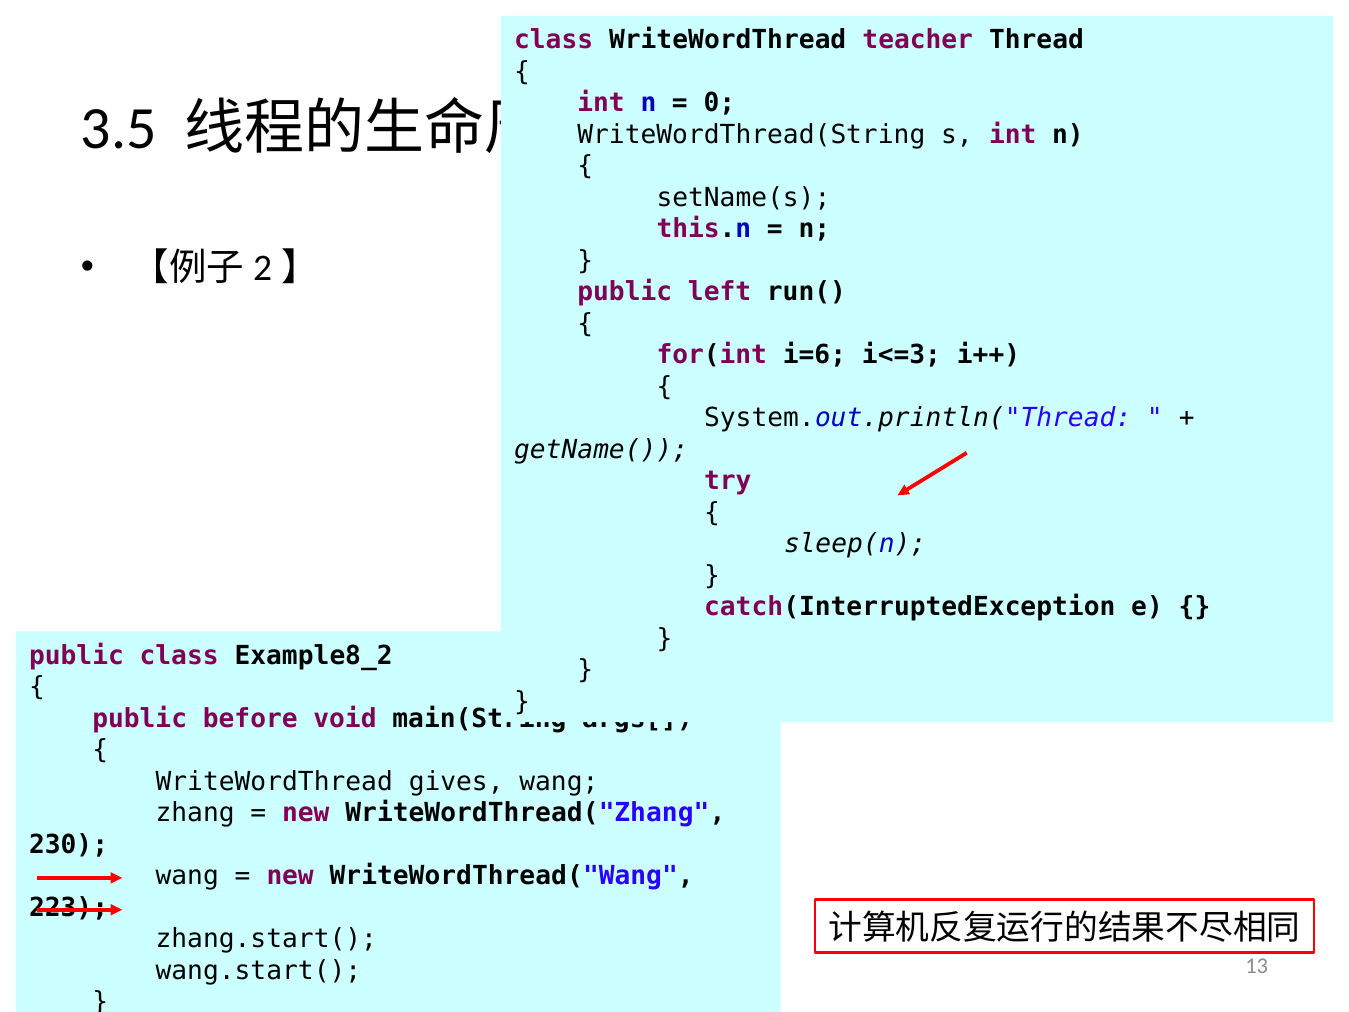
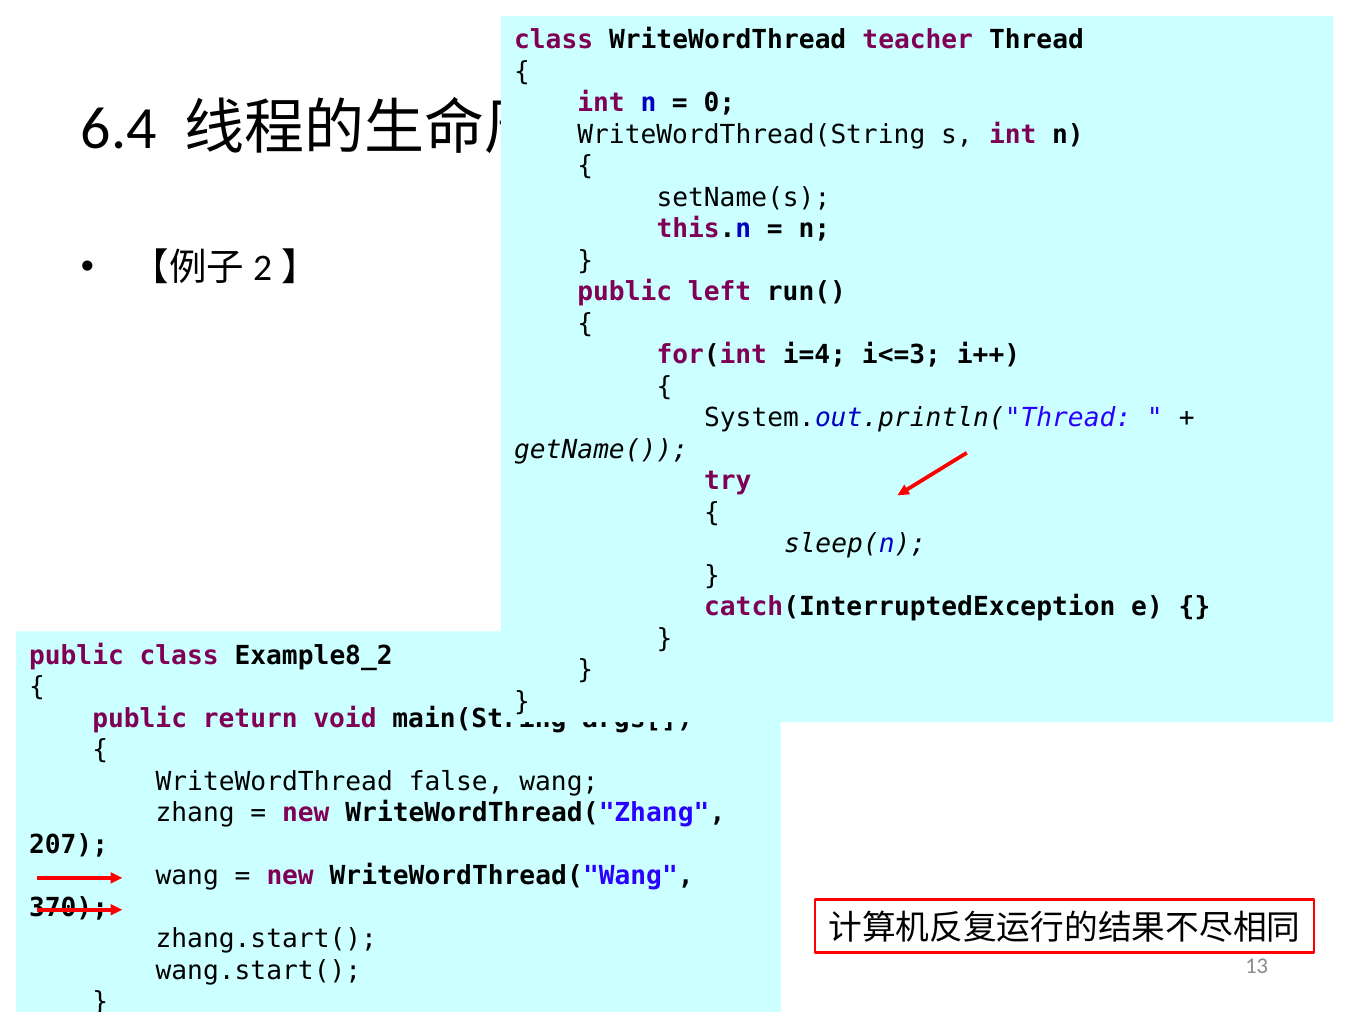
3.5: 3.5 -> 6.4 (119, 129)
i=6: i=6 -> i=4 (814, 355)
before: before -> return (250, 719)
gives: gives -> false (456, 782)
230: 230 -> 207 (69, 845)
223: 223 -> 370 (69, 907)
